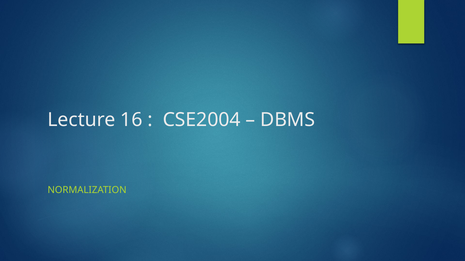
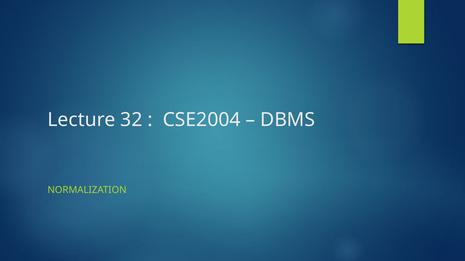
16: 16 -> 32 (131, 120)
